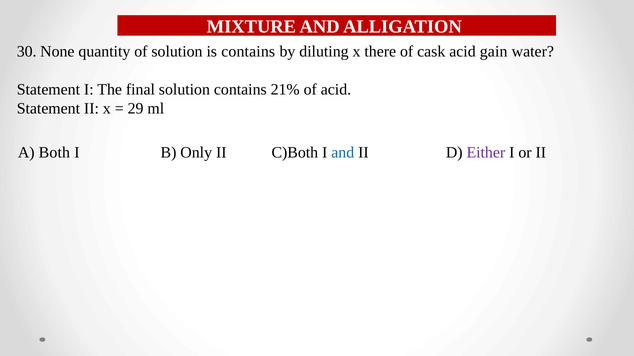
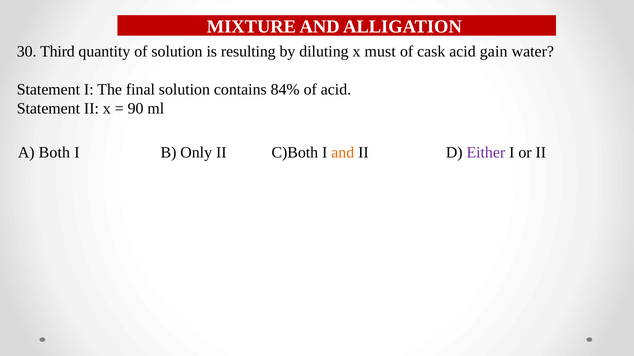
None: None -> Third (57, 52)
is contains: contains -> resulting (248, 52)
there: there -> must (380, 52)
21%: 21% -> 84% (285, 90)
29: 29 -> 90 (136, 109)
and colour: blue -> orange (343, 153)
